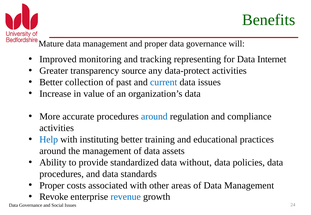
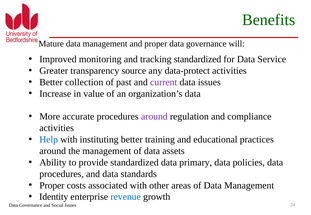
tracking representing: representing -> standardized (198, 59)
Internet: Internet -> Service (272, 59)
current colour: blue -> purple (164, 82)
around colour: blue -> purple (154, 117)
without: without -> primary (196, 163)
Revoke: Revoke -> Identity (54, 197)
